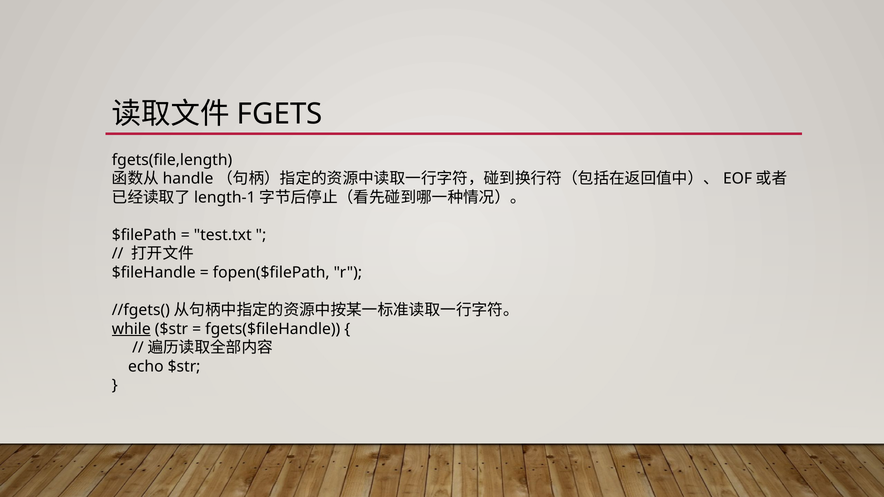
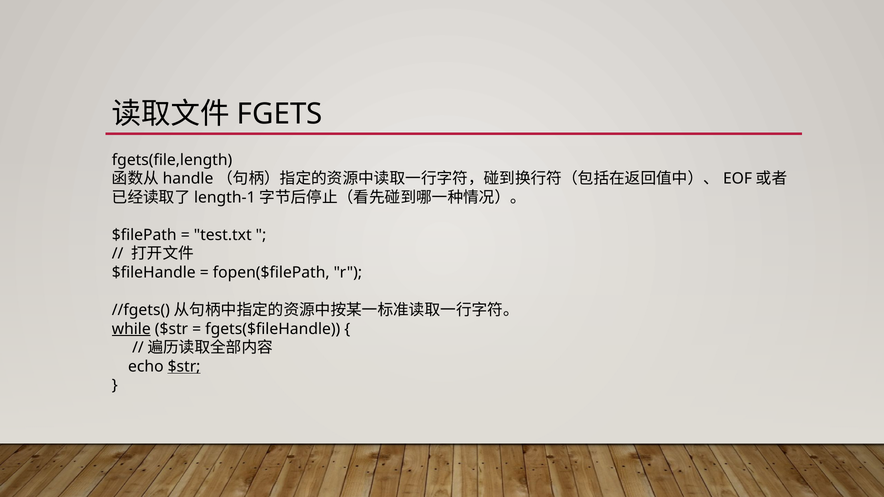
$str underline: none -> present (184, 367)
